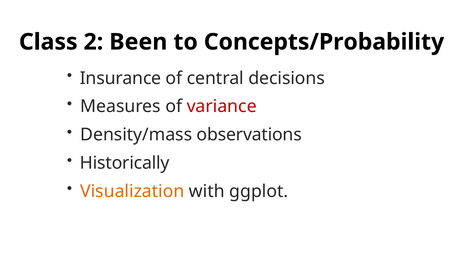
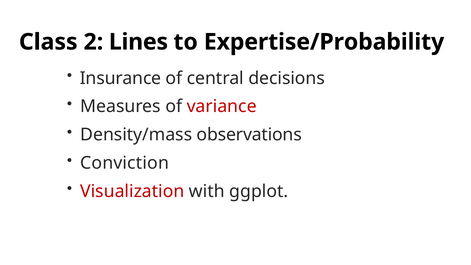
Been: Been -> Lines (138, 42)
Concepts/Probability: Concepts/Probability -> Expertise/Probability (324, 42)
Historically: Historically -> Conviction (125, 163)
Visualization colour: orange -> red (132, 191)
